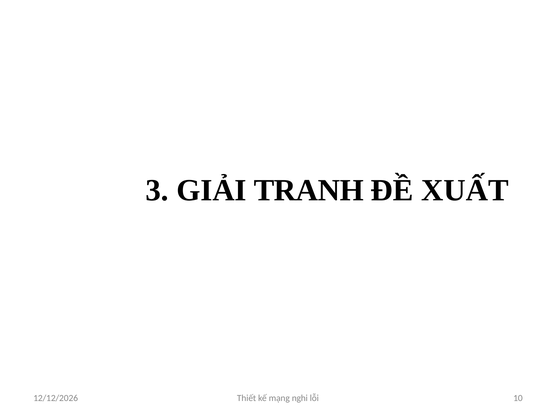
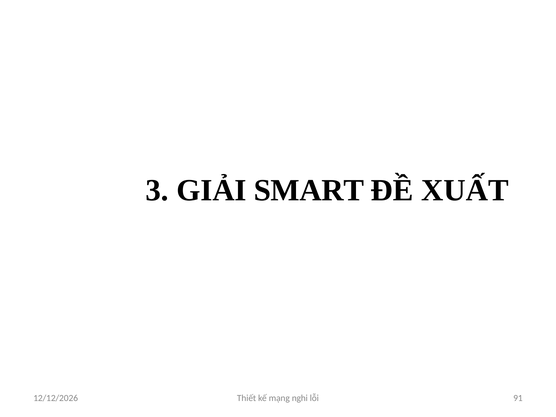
TRANH: TRANH -> SMART (309, 190)
10: 10 -> 91 (518, 398)
